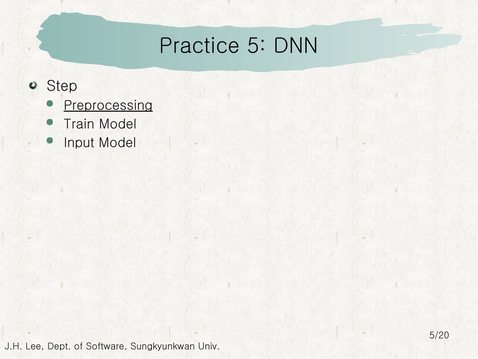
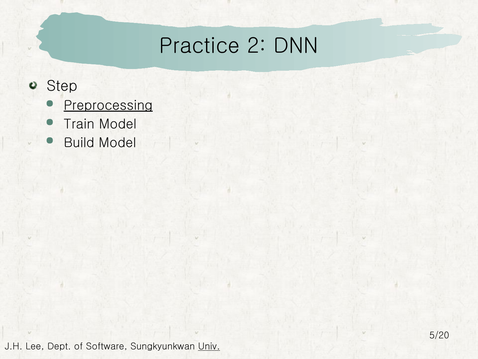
5: 5 -> 2 (257, 46)
Input: Input -> Build (79, 143)
Univ underline: none -> present (209, 346)
